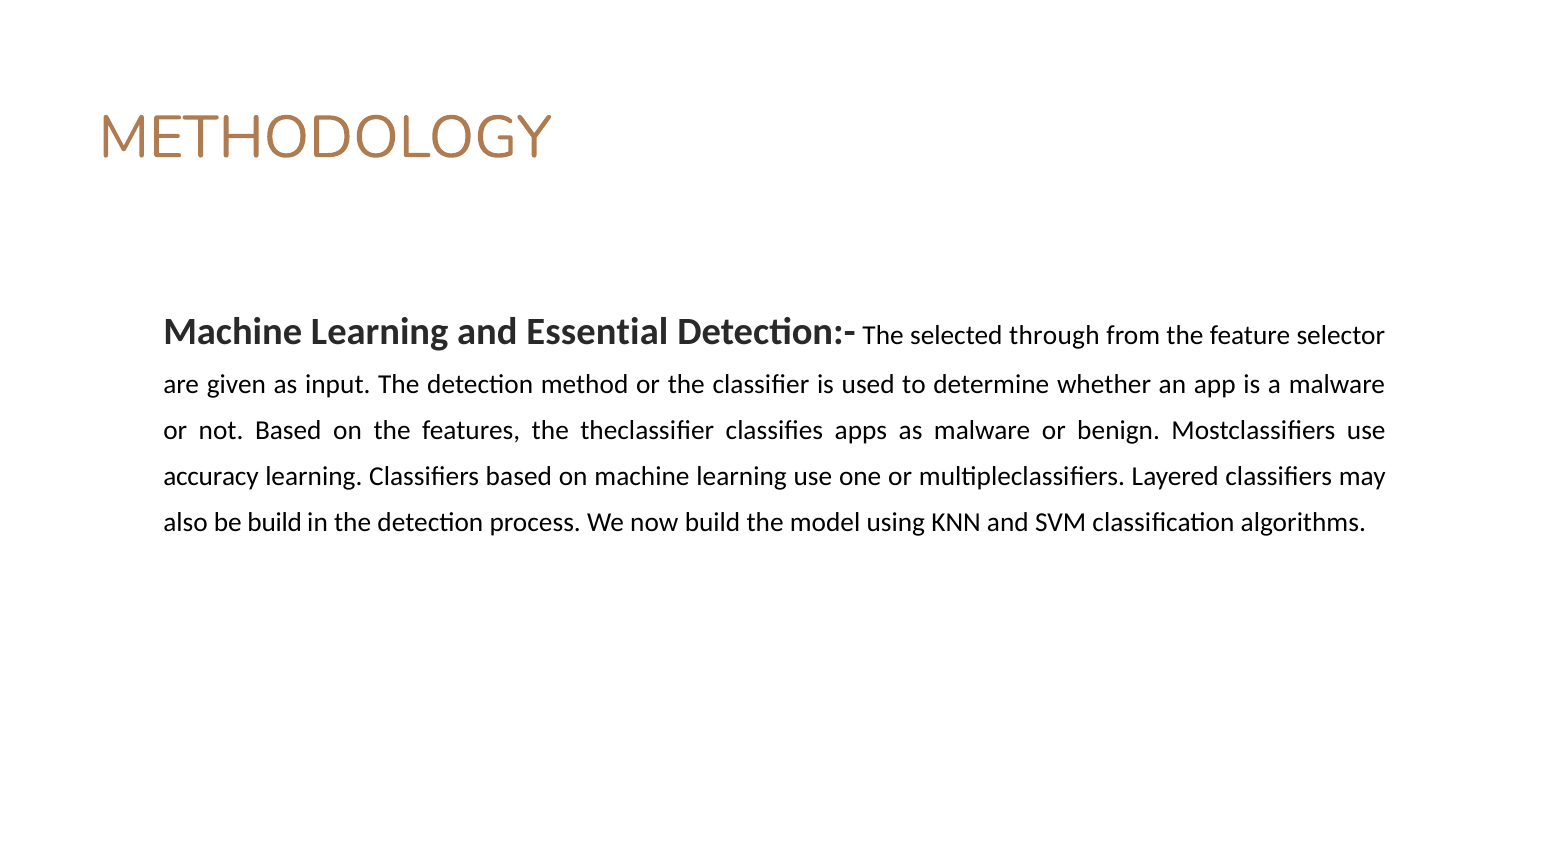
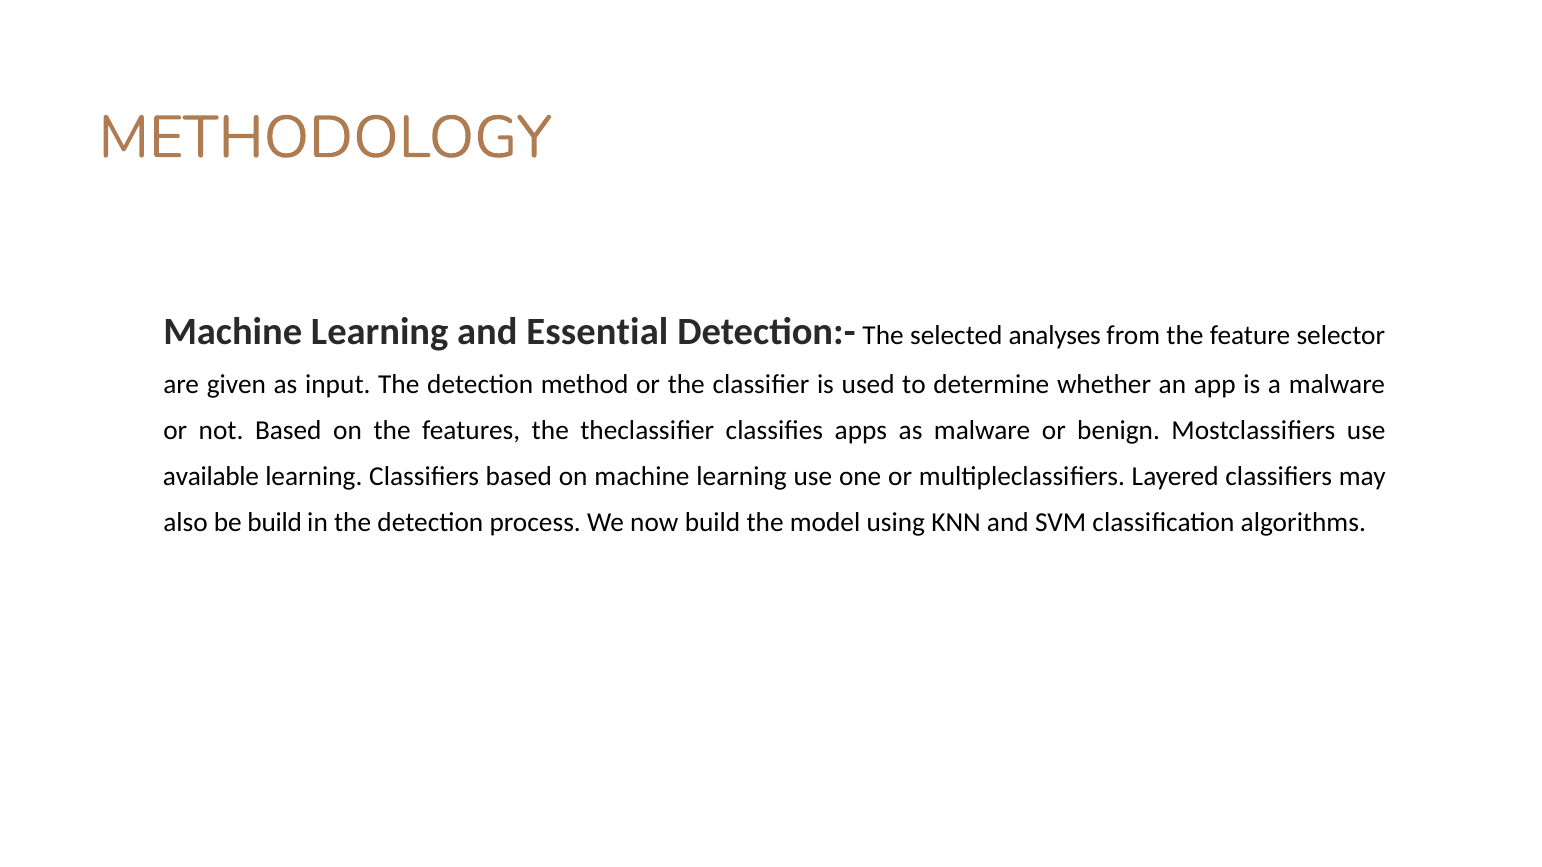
through: through -> analyses (1055, 336)
accuracy: accuracy -> available (211, 477)
